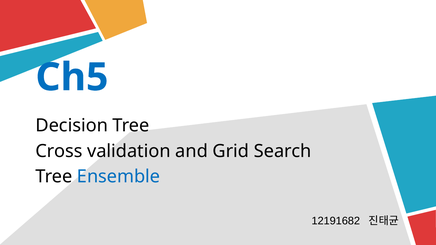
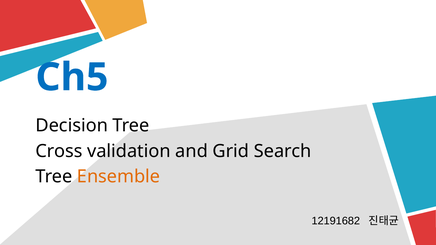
Ensemble colour: blue -> orange (119, 177)
